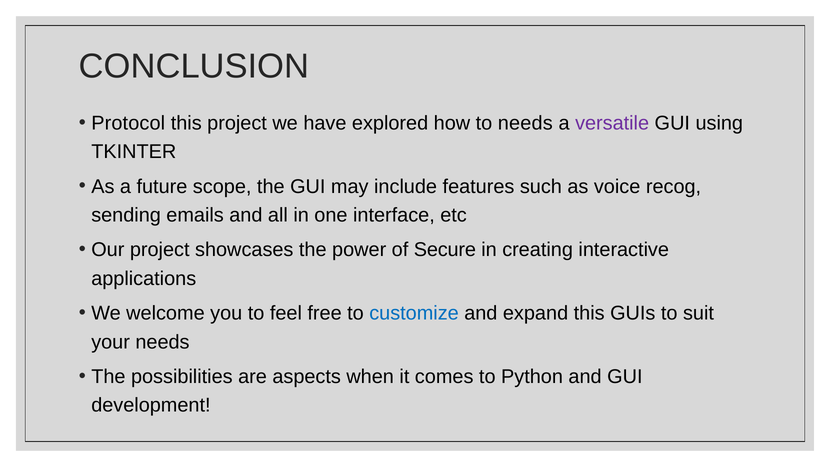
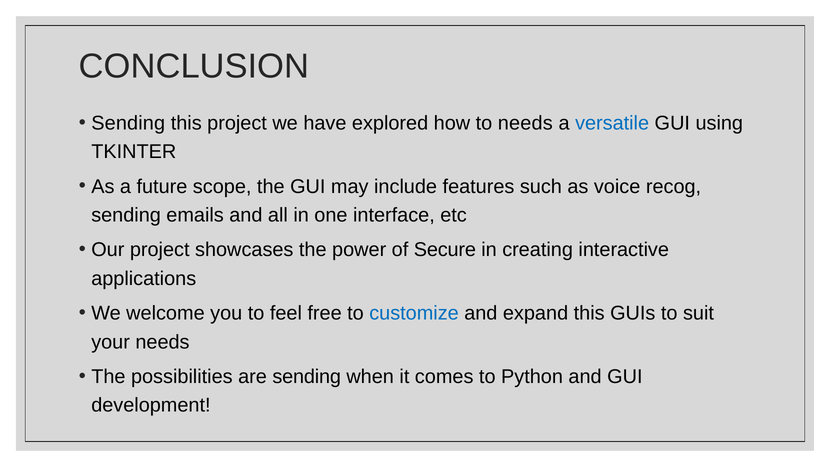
Protocol: Protocol -> Sending (128, 123)
versatile colour: purple -> blue (612, 123)
are aspects: aspects -> sending (307, 377)
